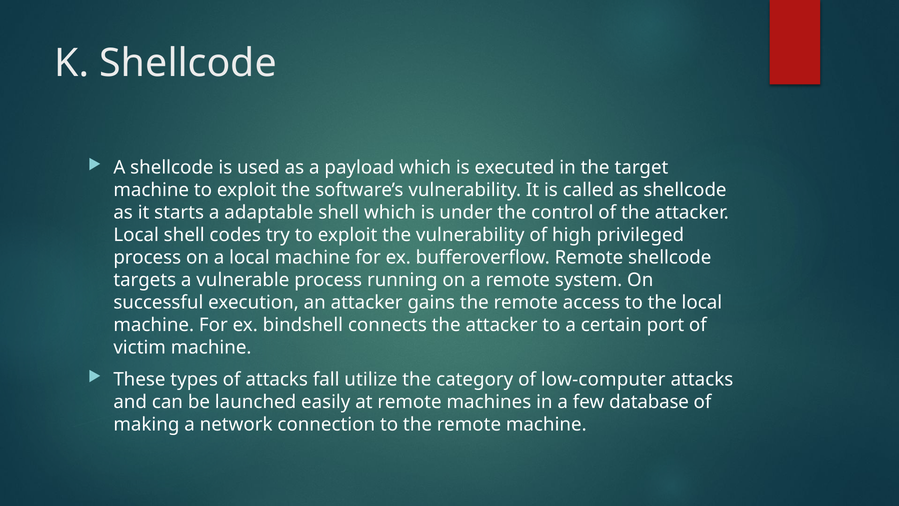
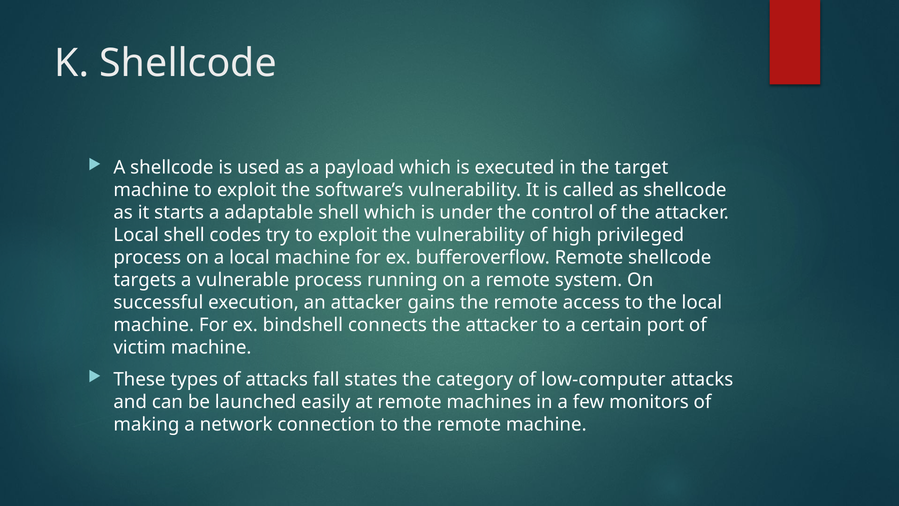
utilize: utilize -> states (371, 379)
database: database -> monitors (649, 402)
